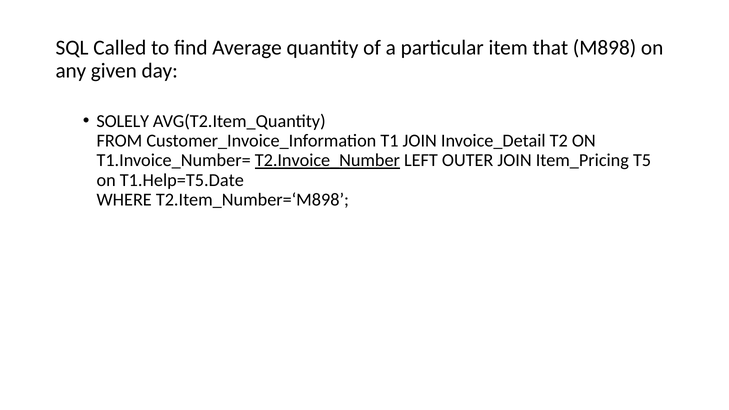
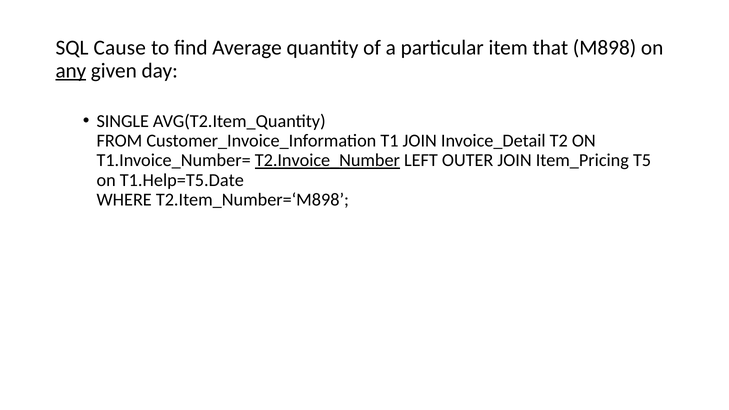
Called: Called -> Cause (120, 48)
any underline: none -> present (71, 70)
SOLELY: SOLELY -> SINGLE (123, 121)
